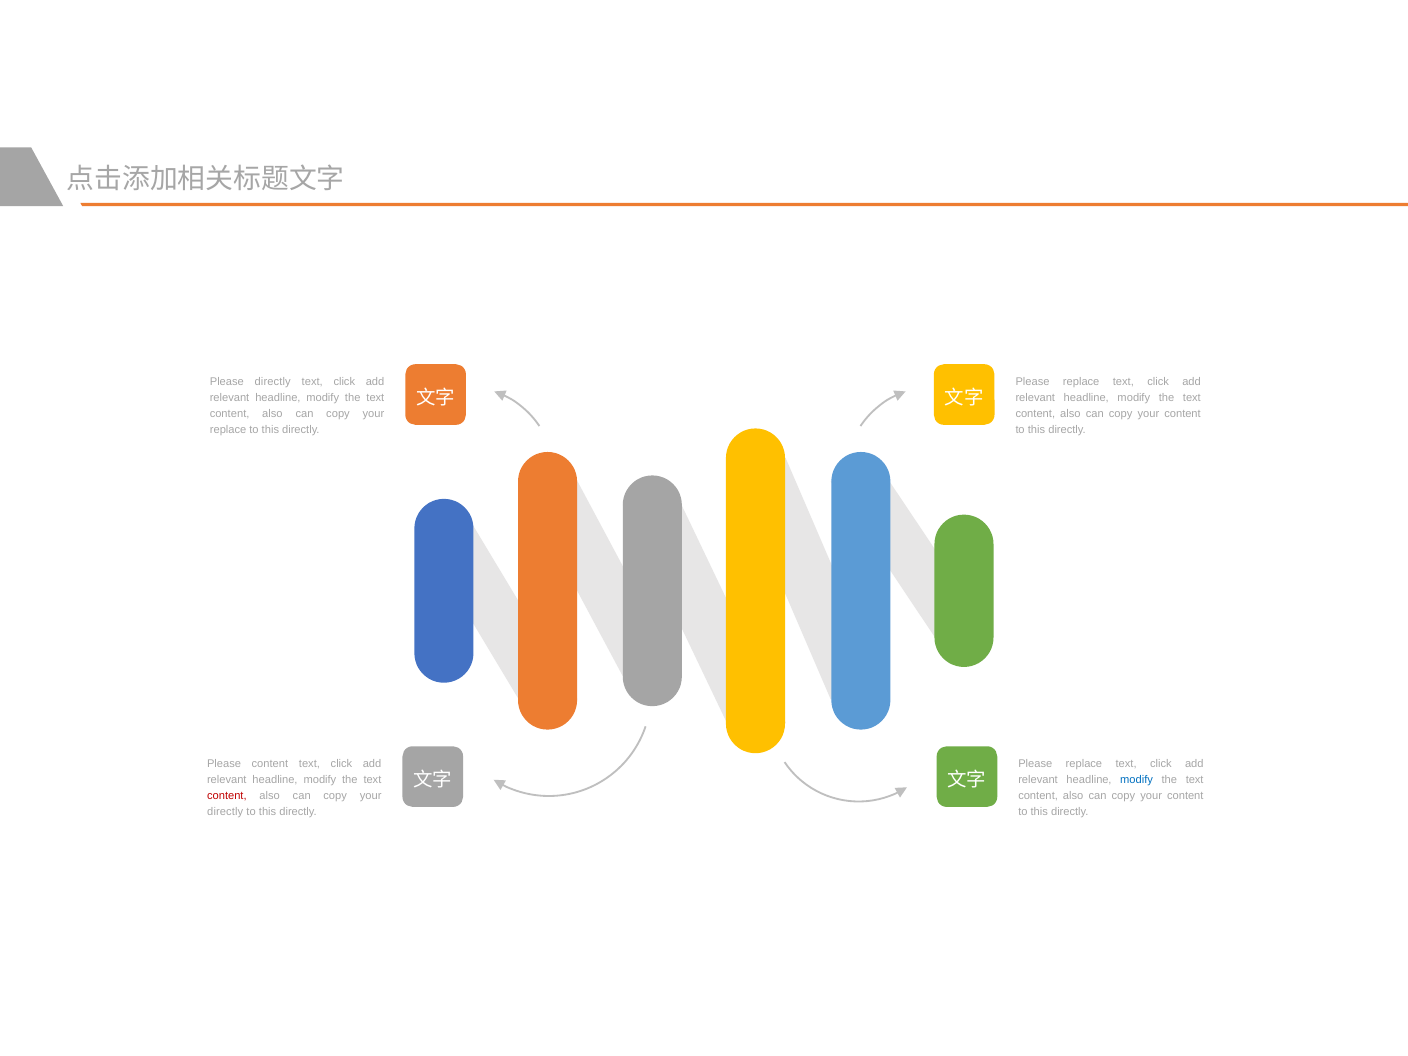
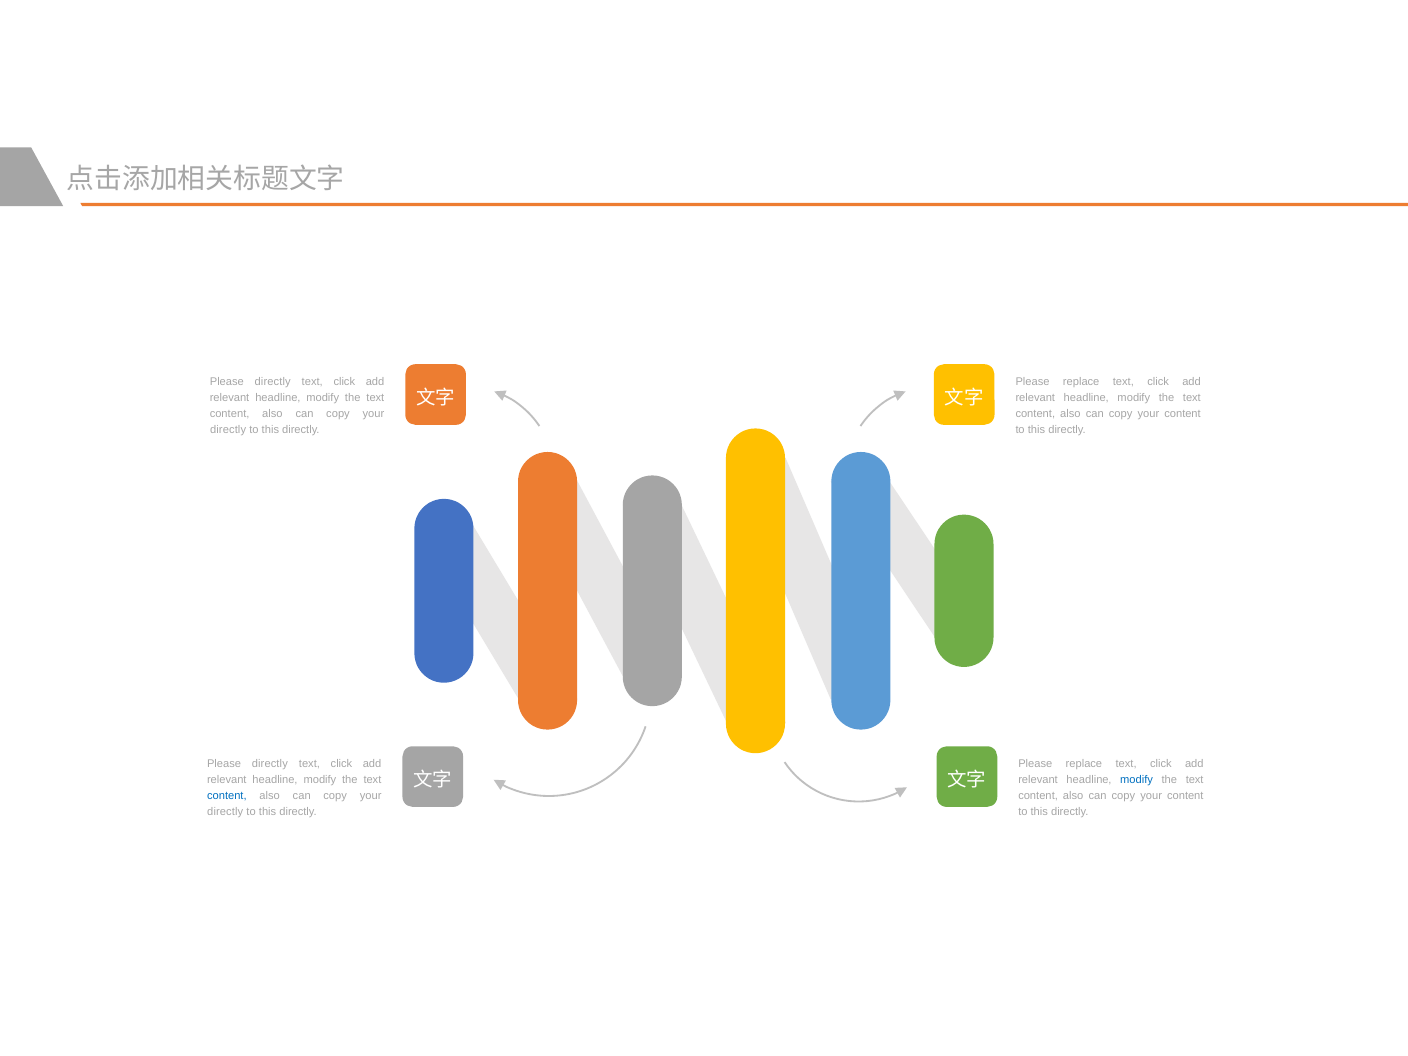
replace: replace -> directly (228, 430)
content: content -> directly (270, 764)
content colour: red -> blue (227, 796)
